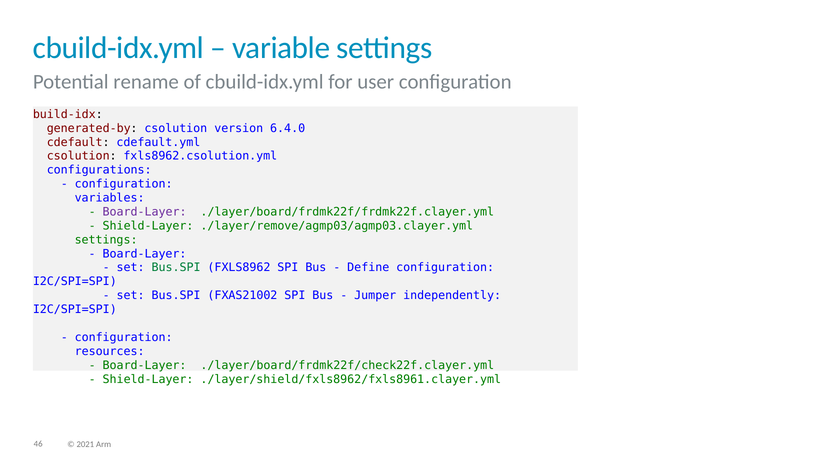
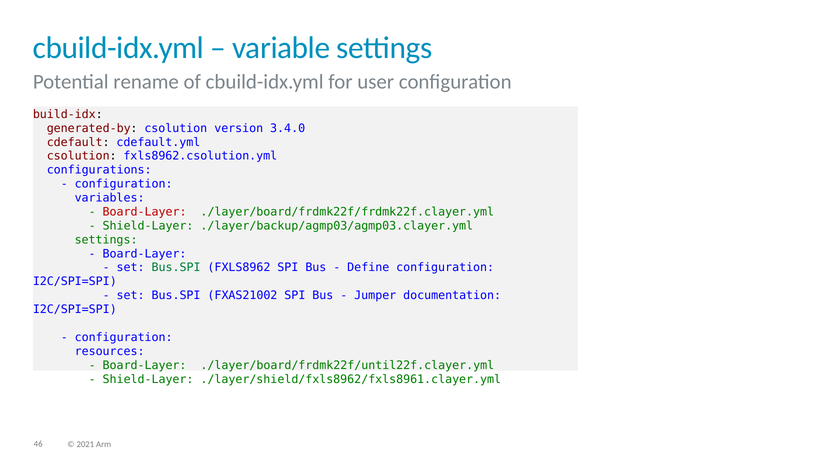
6.4.0: 6.4.0 -> 3.4.0 (288, 128)
Board-Layer colour: purple -> red (145, 212)
./layer/remove/agmp03/agmp03.clayer.yml: ./layer/remove/agmp03/agmp03.clayer.yml -> ./layer/backup/agmp03/agmp03.clayer.yml (337, 226)
independently: independently -> documentation (452, 296)
./layer/board/frdmk22f/check22f.clayer.yml: ./layer/board/frdmk22f/check22f.clayer.yml -> ./layer/board/frdmk22f/until22f.clayer.yml (347, 365)
